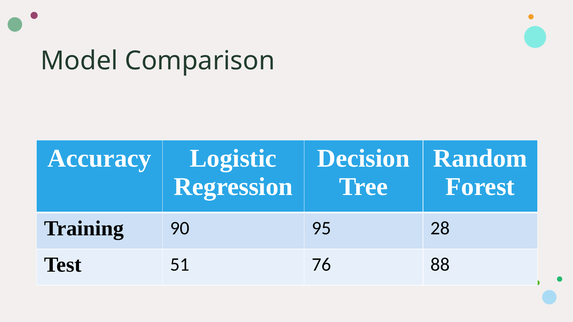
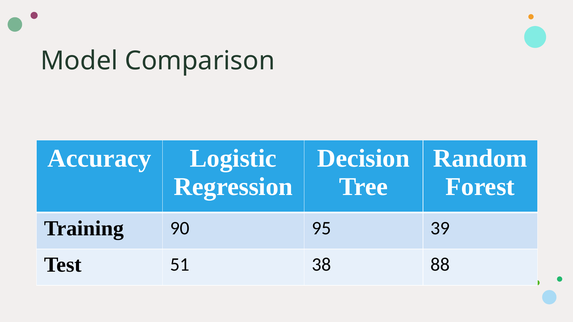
28: 28 -> 39 (440, 228)
76: 76 -> 38 (321, 265)
